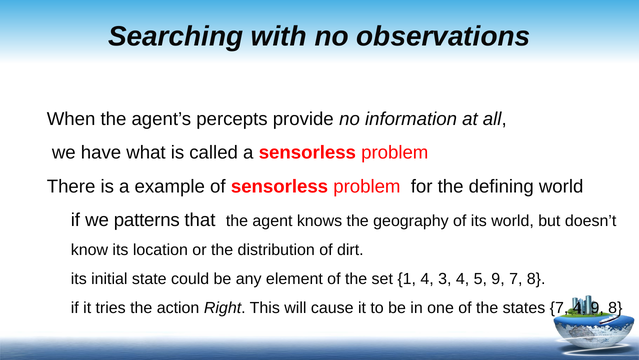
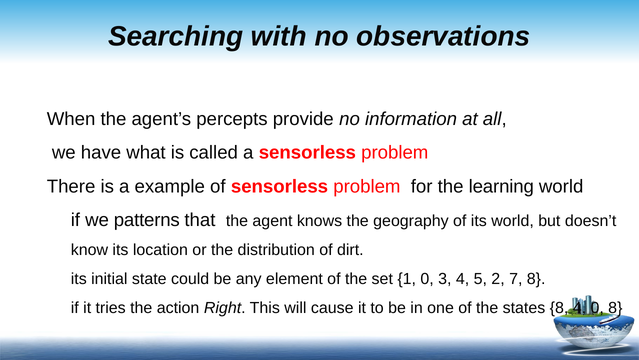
defining: defining -> learning (501, 186)
1 4: 4 -> 0 (427, 279)
5 9: 9 -> 2 (498, 279)
states 7: 7 -> 8 (559, 307)
4 9: 9 -> 0 (597, 307)
